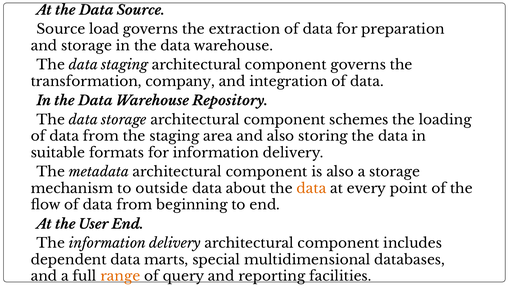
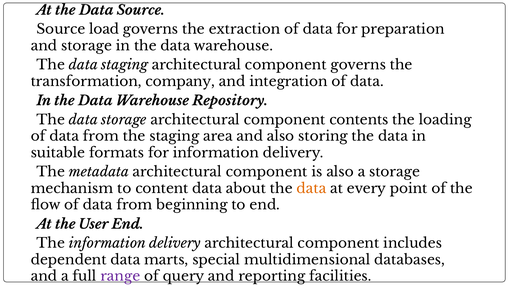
schemes: schemes -> contents (359, 120)
outside: outside -> content (162, 189)
range colour: orange -> purple (120, 277)
